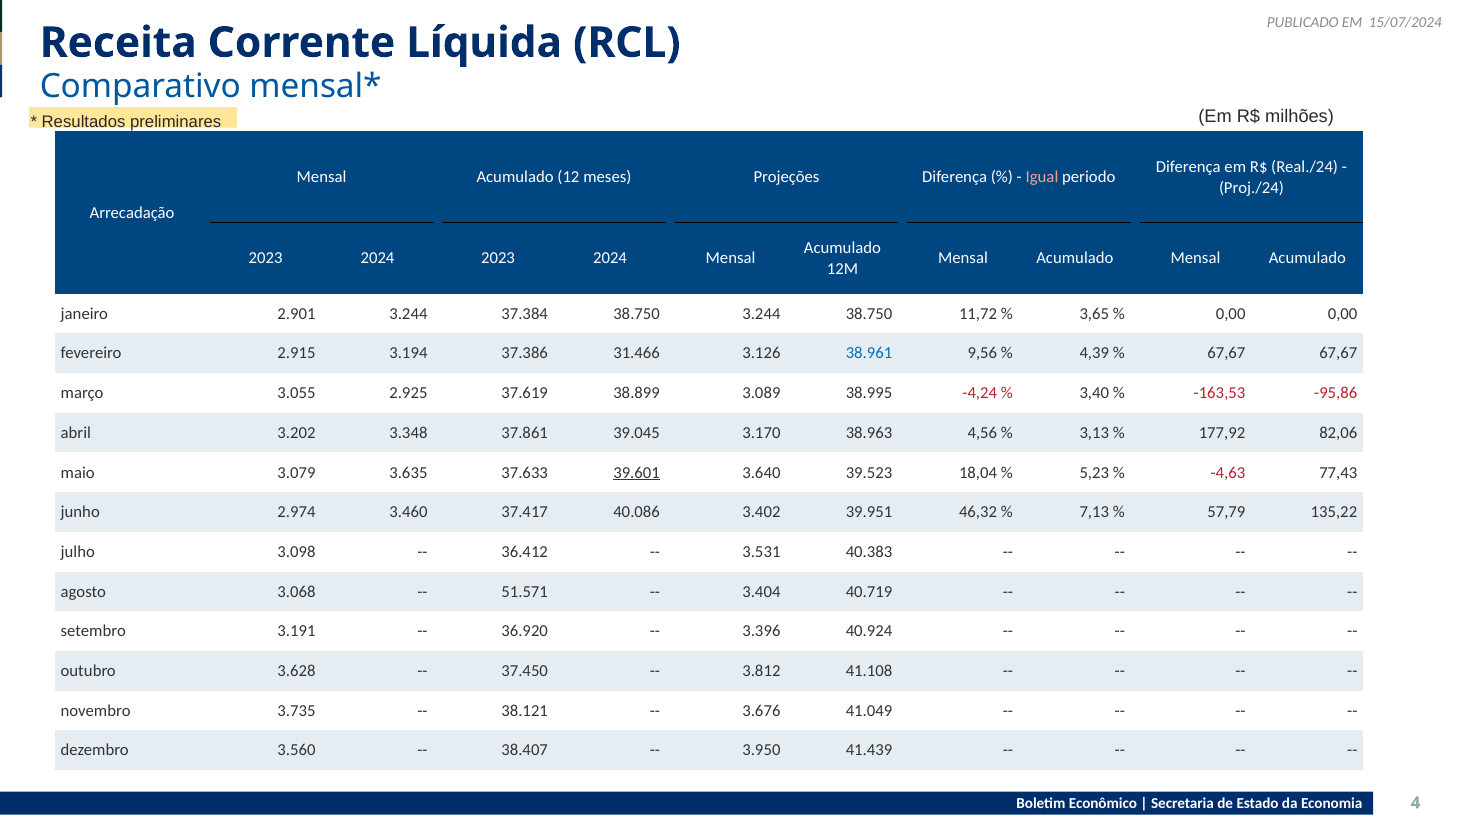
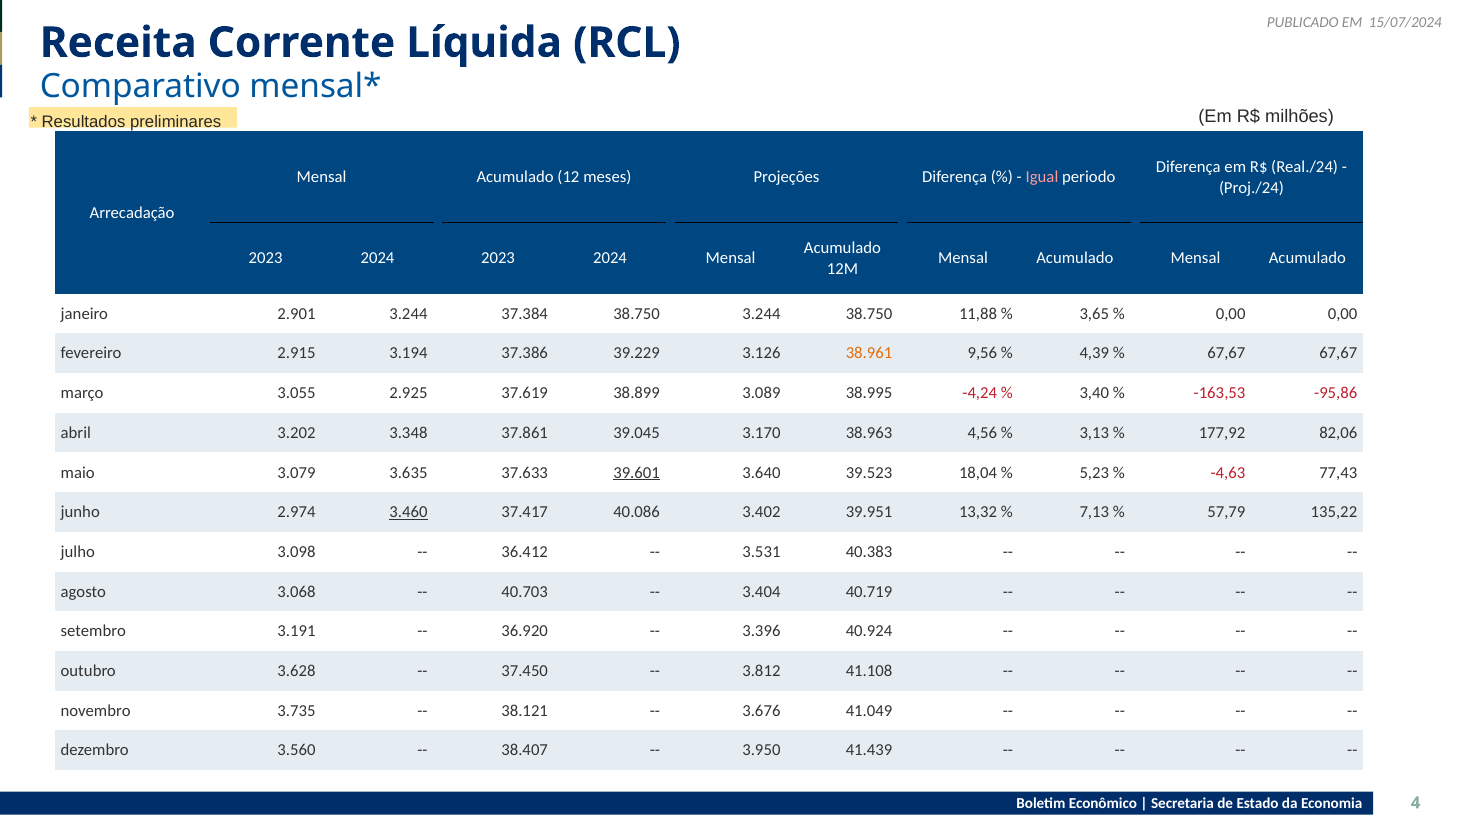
11,72: 11,72 -> 11,88 (978, 314)
31.466: 31.466 -> 39.229 (637, 353)
38.961 colour: blue -> orange (869, 353)
3.460 underline: none -> present (408, 512)
46,32: 46,32 -> 13,32 (978, 512)
51.571: 51.571 -> 40.703 (525, 592)
